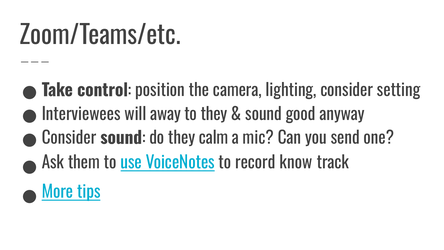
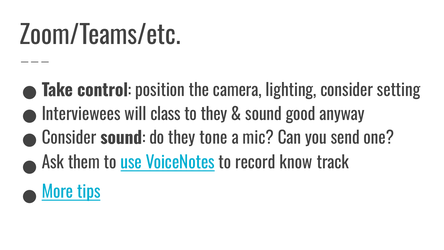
away: away -> class (166, 114)
calm: calm -> tone (213, 138)
